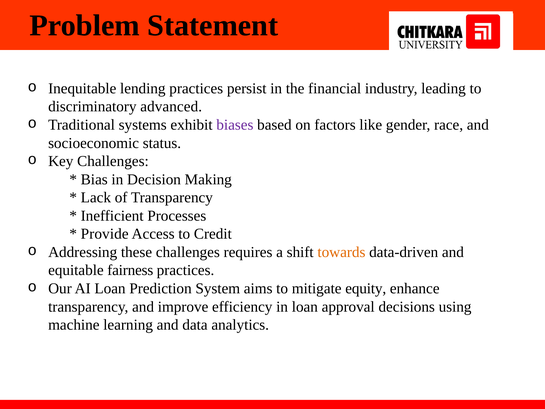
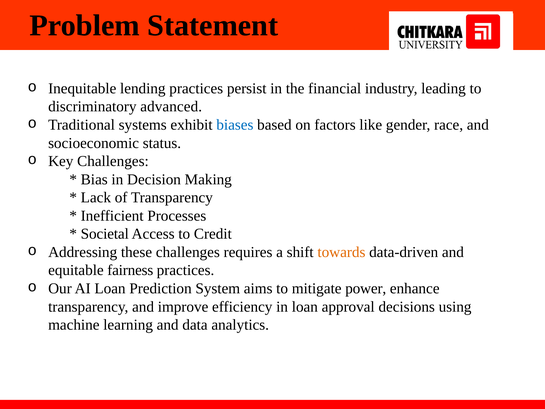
biases colour: purple -> blue (235, 125)
Provide: Provide -> Societal (105, 234)
equity: equity -> power (366, 288)
